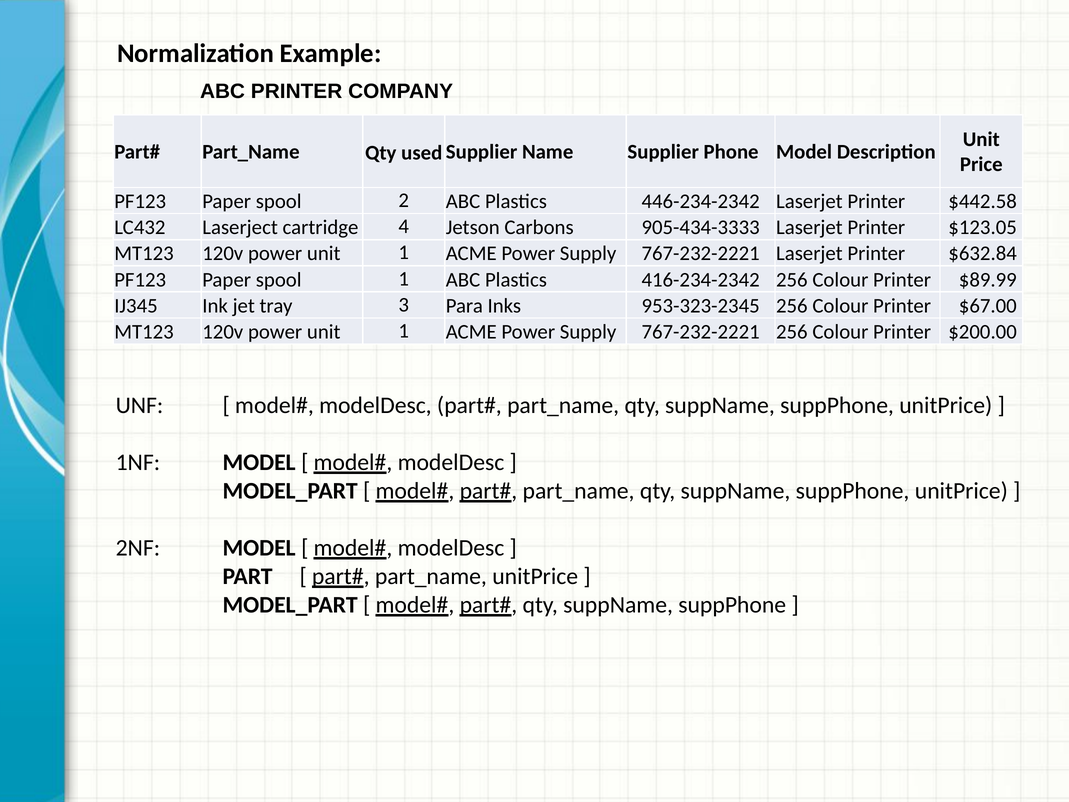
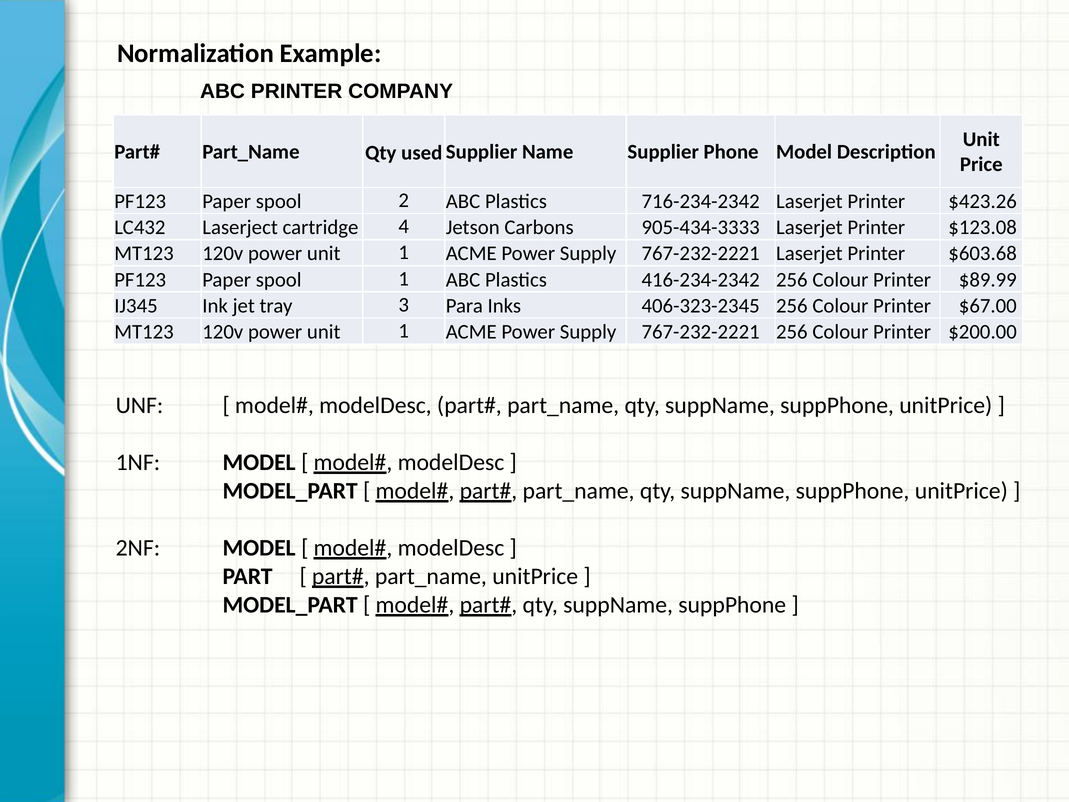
446-234-2342: 446-234-2342 -> 716-234-2342 (701, 201)
$442.58: $442.58 -> $423.26 (983, 201)
$123.05: $123.05 -> $123.08 (983, 227)
$632.84: $632.84 -> $603.68 (983, 254)
953-323-2345: 953-323-2345 -> 406-323-2345 (701, 306)
